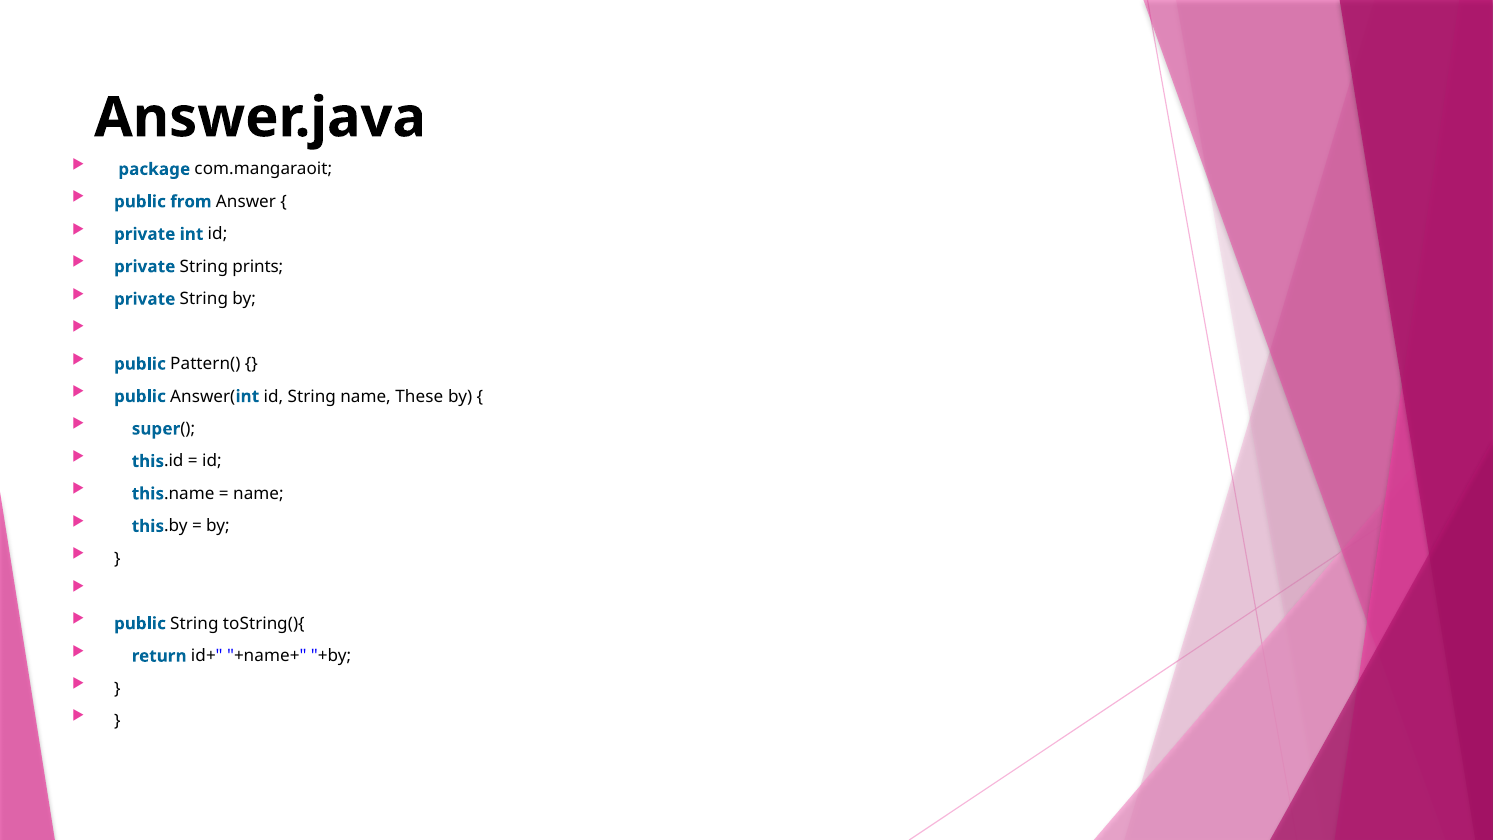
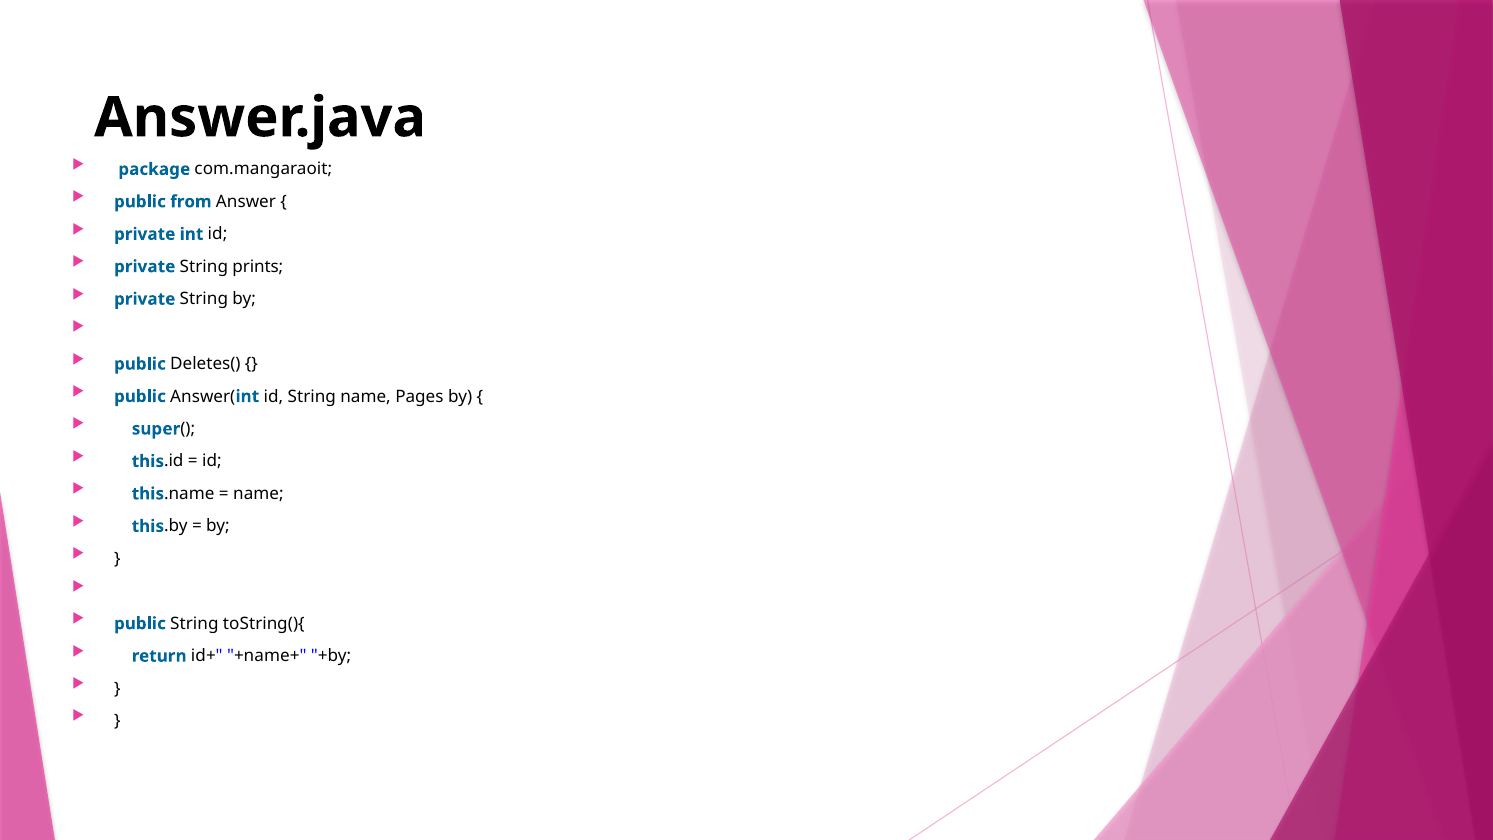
Pattern(: Pattern( -> Deletes( (205, 364)
These: These -> Pages (419, 396)
